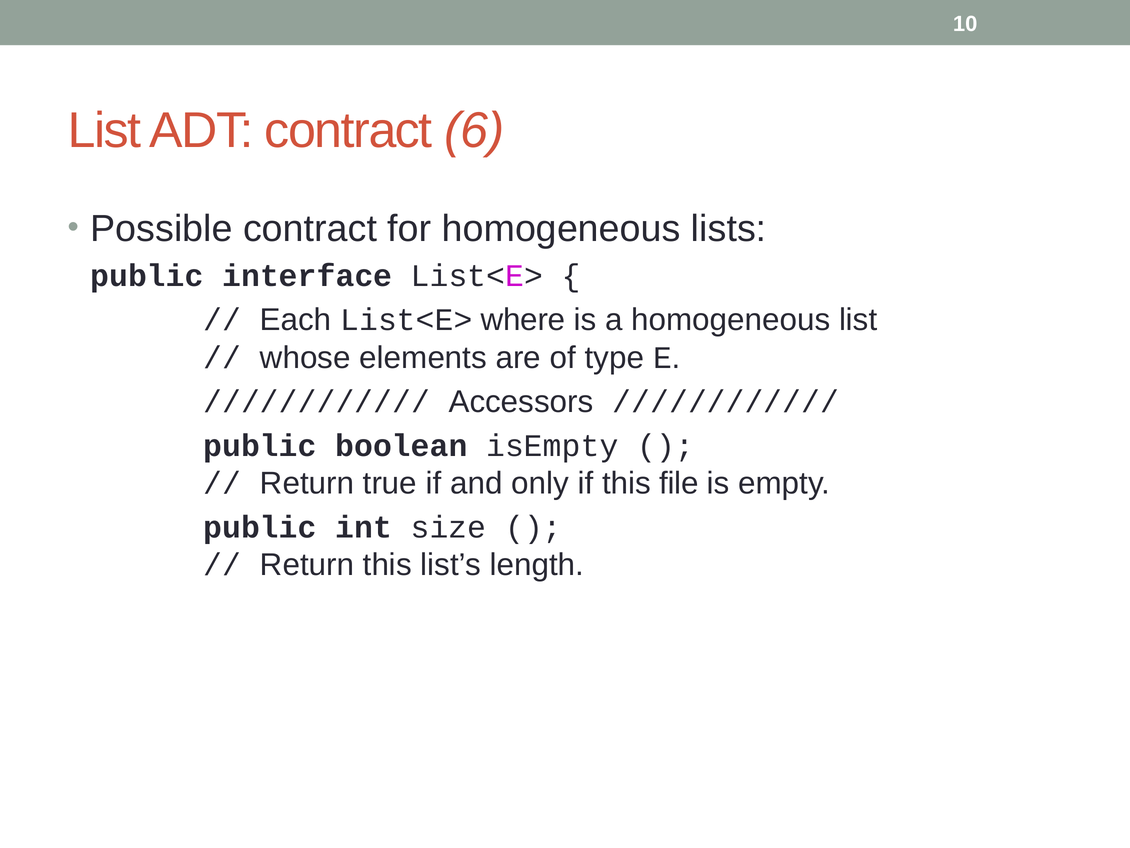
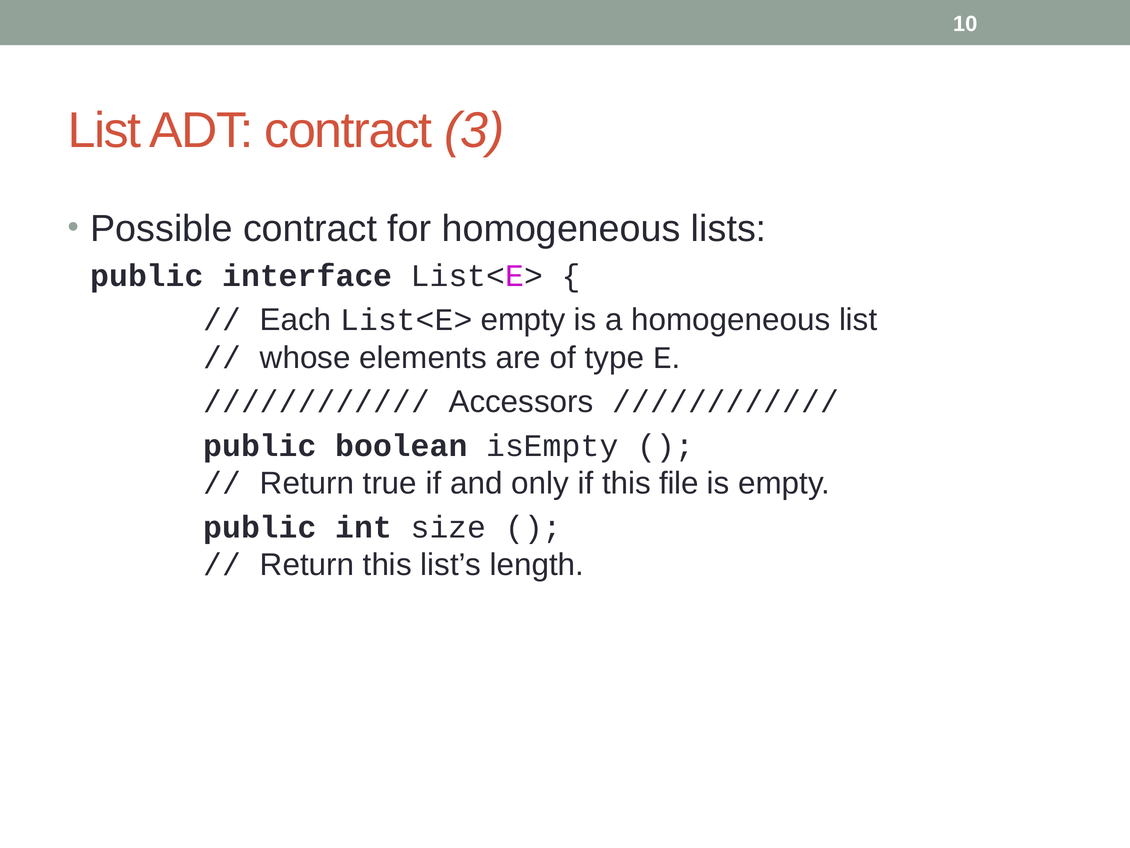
6: 6 -> 3 (474, 131)
List<E> where: where -> empty (523, 320)
